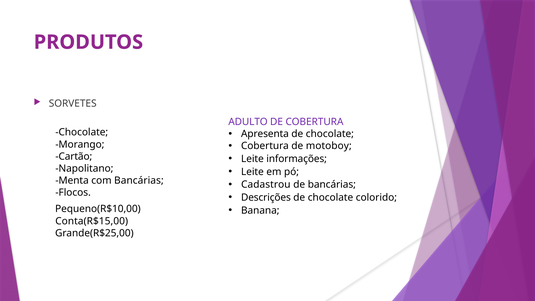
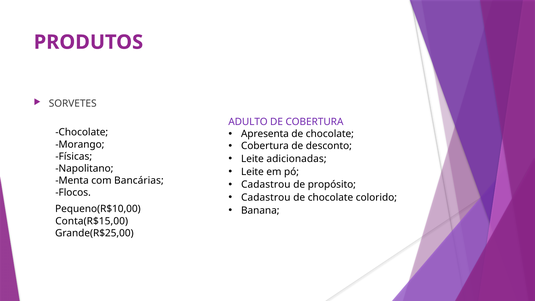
motoboy: motoboy -> desconto (329, 146)
Cartão: Cartão -> Físicas (74, 156)
informações: informações -> adicionadas (297, 159)
de bancárias: bancárias -> propósito (332, 185)
Descrições: Descrições -> Cadastrou (266, 197)
